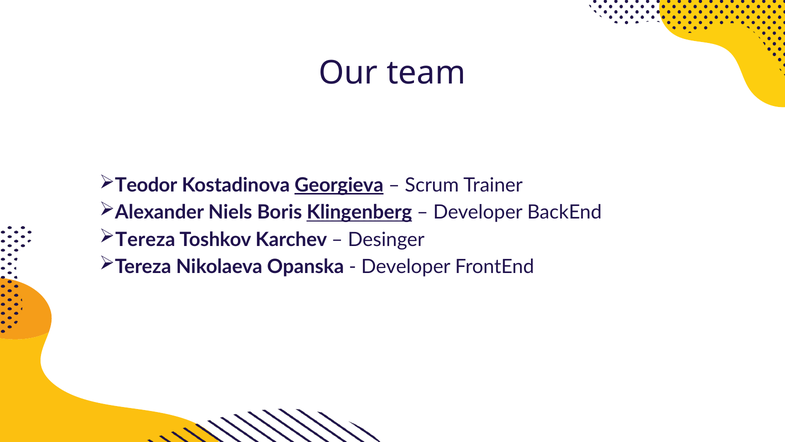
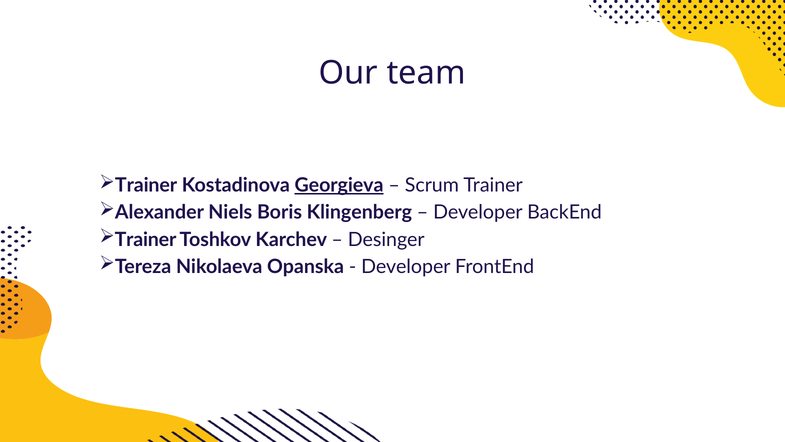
Teodor: Teodor -> Trainer (146, 185)
Klingenberg underline: present -> none (359, 212)
Tereza: Tereza -> Trainer (145, 239)
